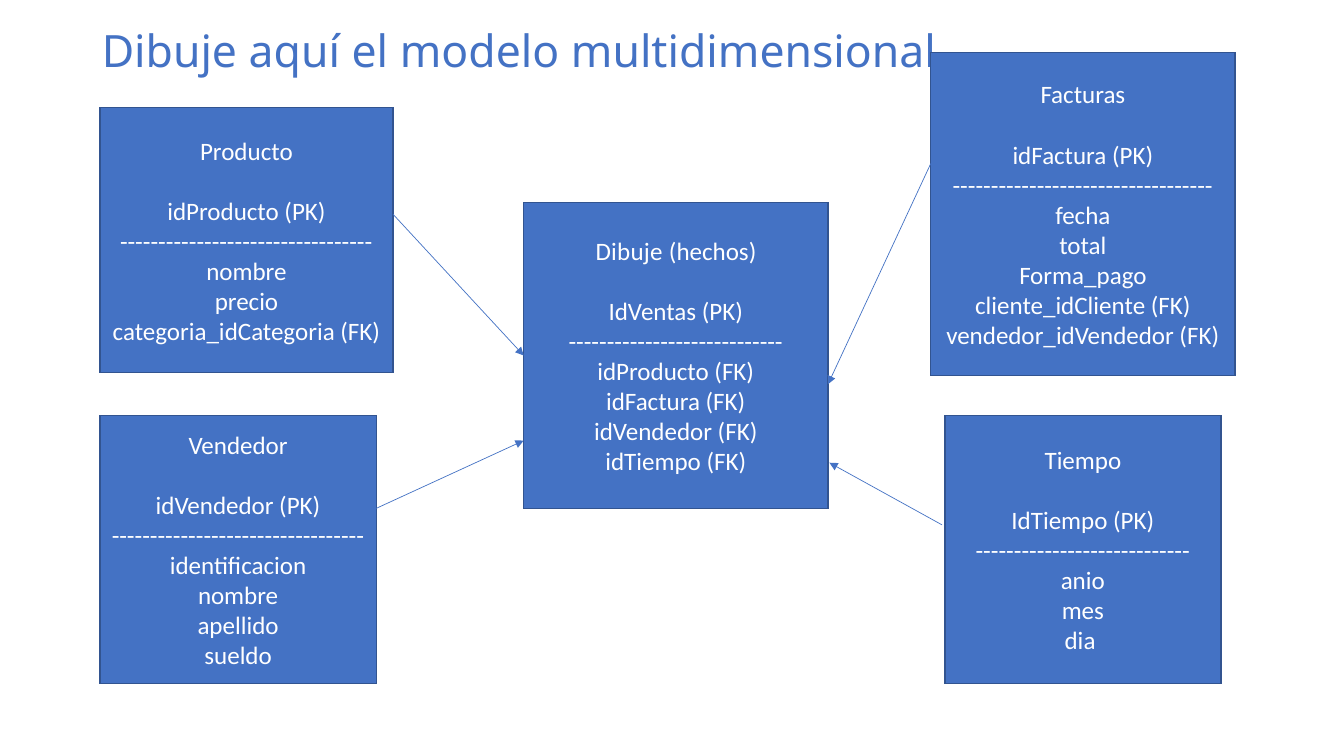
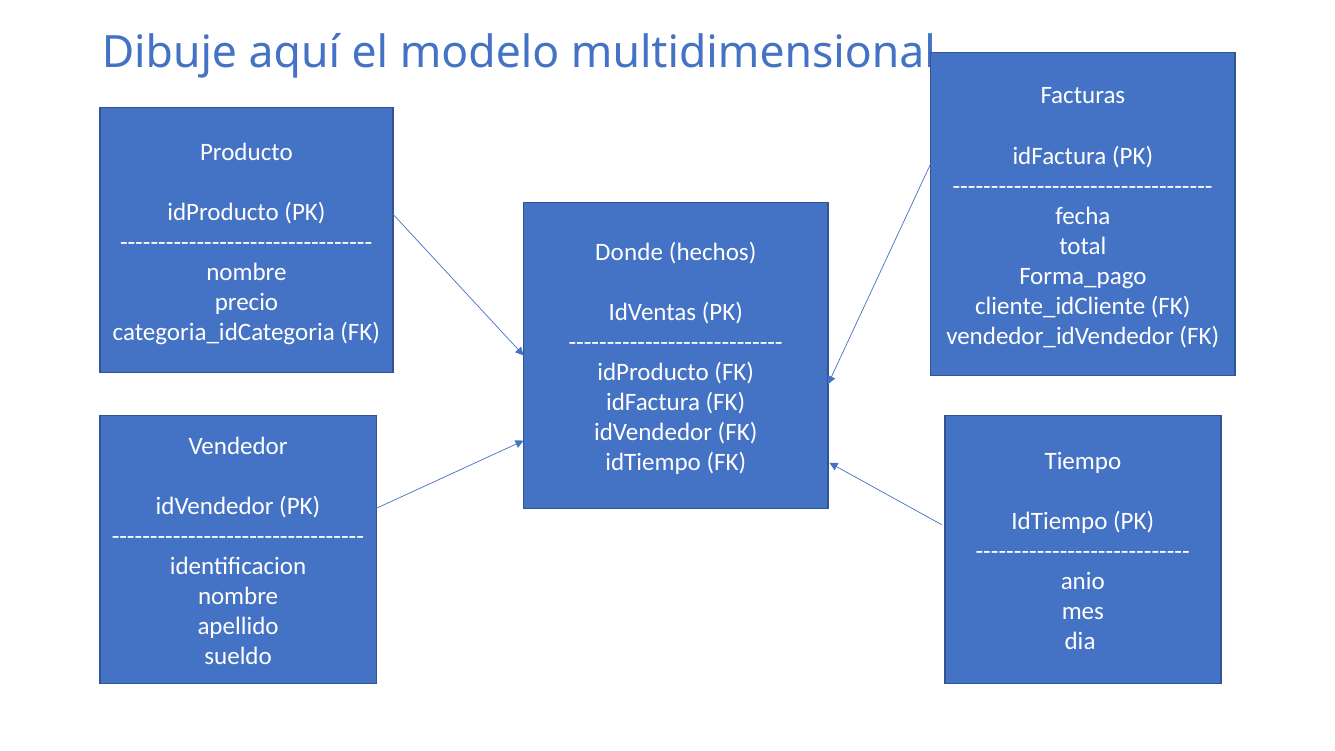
Dibuje: Dibuje -> Donde (629, 252)
